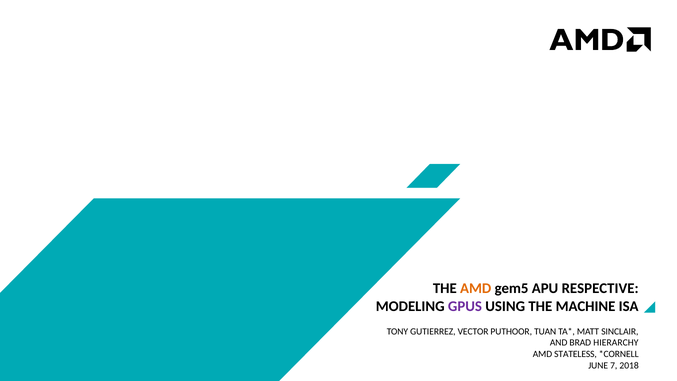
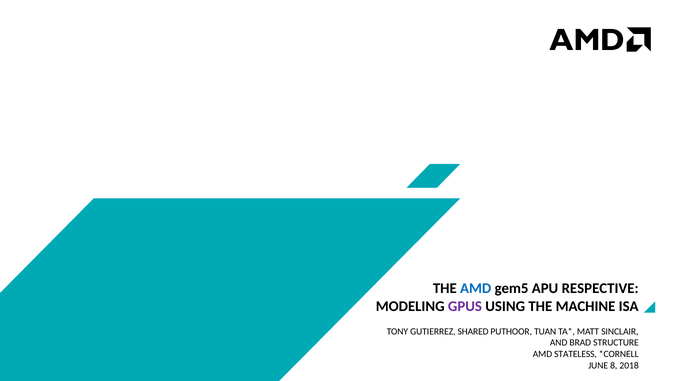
AMD colour: orange -> blue (476, 288)
VECTOR: VECTOR -> SHARED (473, 331)
HIERARCHY: HIERARCHY -> STRUCTURE (616, 343)
7: 7 -> 8 (614, 365)
